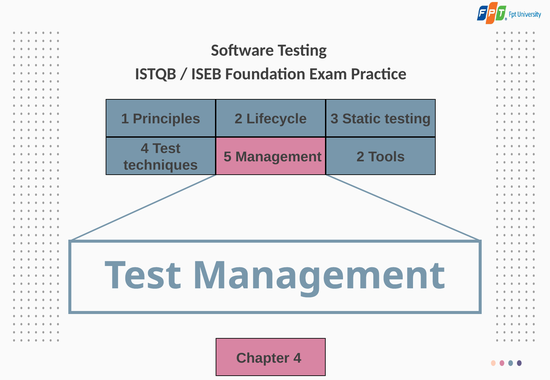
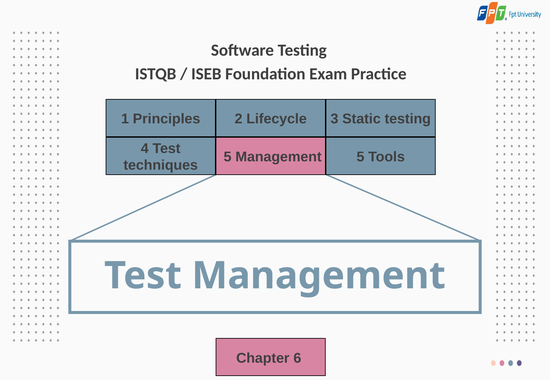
Management 2: 2 -> 5 (360, 157)
Chapter 4: 4 -> 6 (297, 359)
